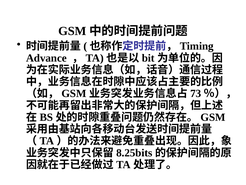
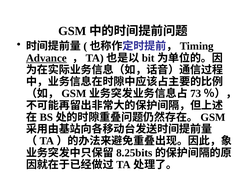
Advance underline: none -> present (46, 58)
